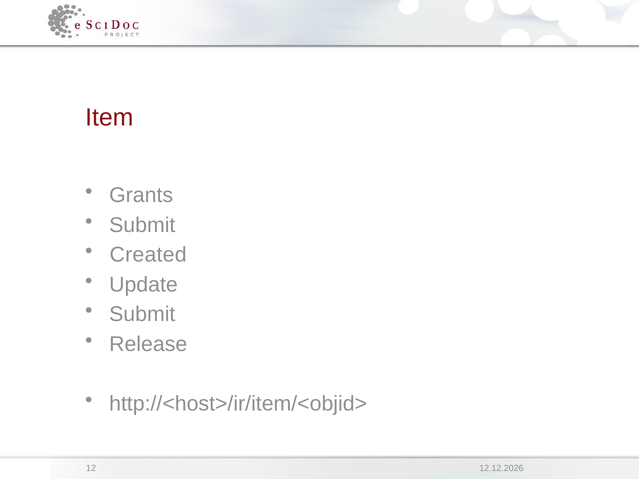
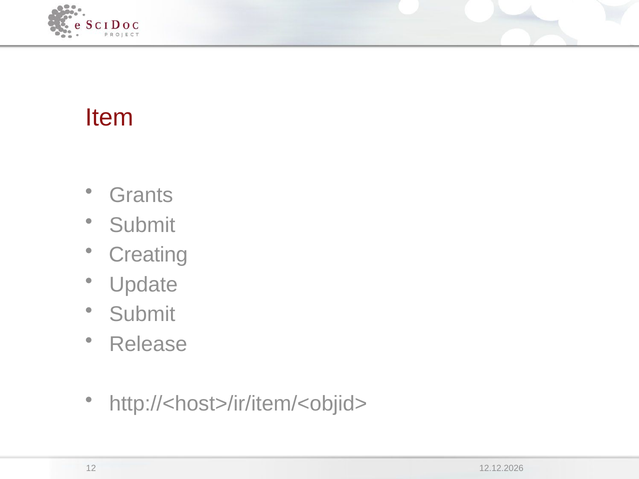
Created: Created -> Creating (148, 255)
